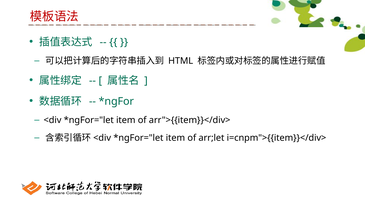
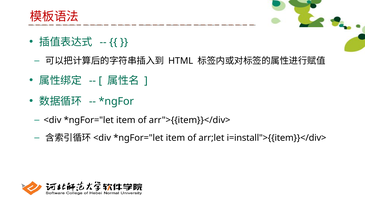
i=cnpm">{{item}}</div>: i=cnpm">{{item}}</div> -> i=install">{{item}}</div> (277, 138)
